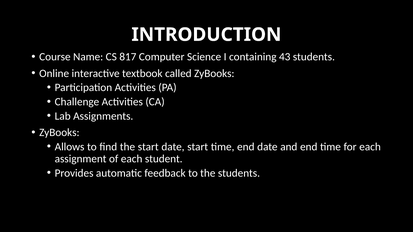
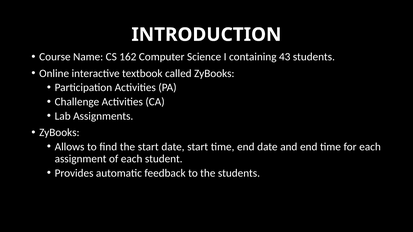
817: 817 -> 162 (128, 57)
